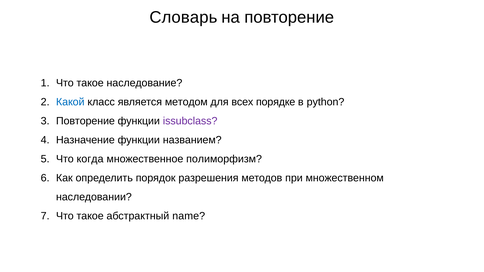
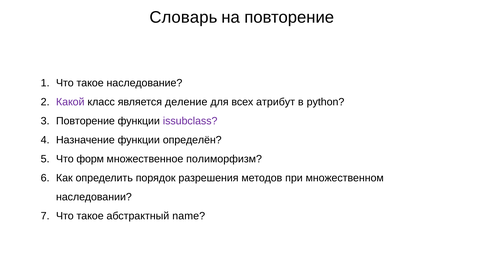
Какой colour: blue -> purple (70, 102)
методом: методом -> деление (186, 102)
порядке: порядке -> атрибут (276, 102)
названием: названием -> определён (192, 140)
когда: когда -> форм (90, 159)
